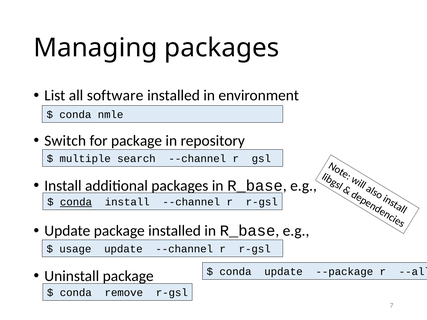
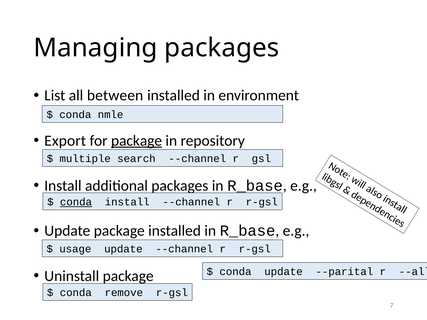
software: software -> between (115, 96)
Switch: Switch -> Export (65, 141)
package underline: none -> present (137, 141)
--package: --package -> --parital (344, 272)
